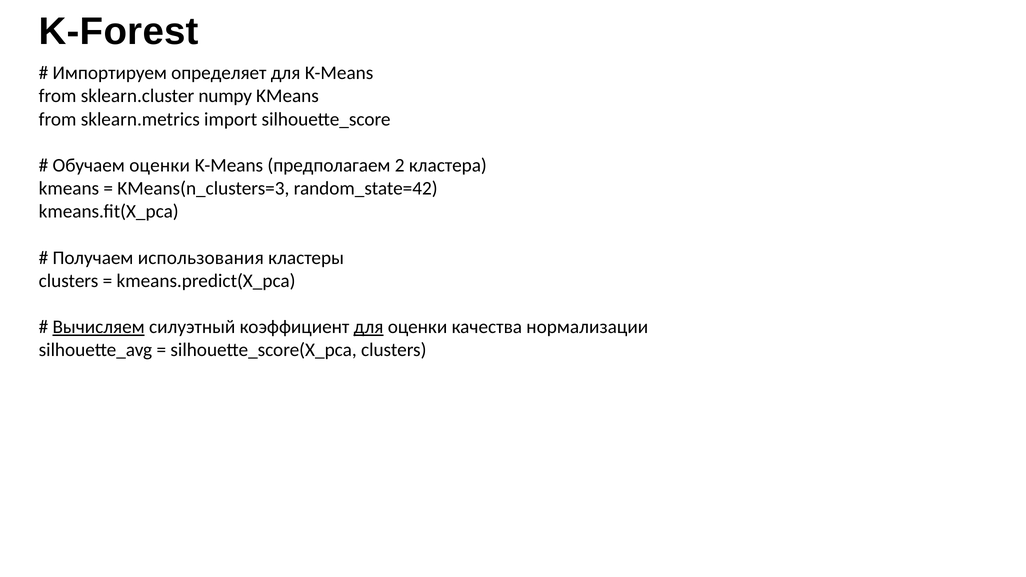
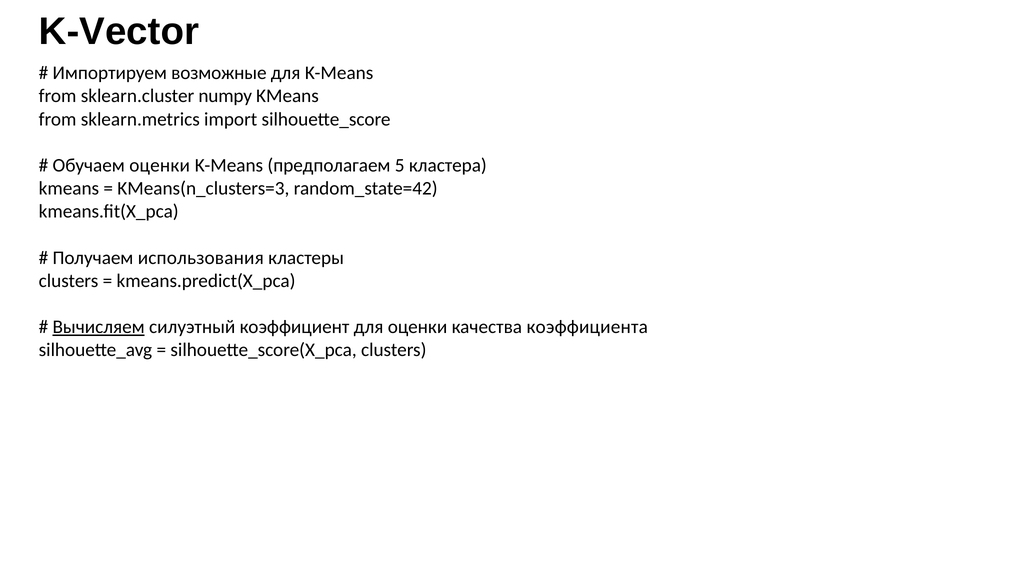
K-Forest: K-Forest -> K-Vector (119, 32)
определяет: определяет -> возможные (219, 73)
2: 2 -> 5 (400, 165)
для underline: present -> none (369, 327)
нормализации: нормализации -> коэффициента (587, 327)
